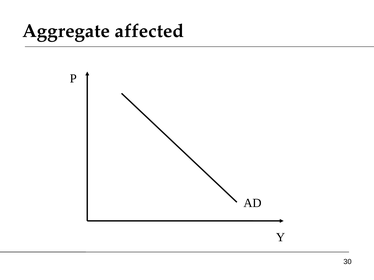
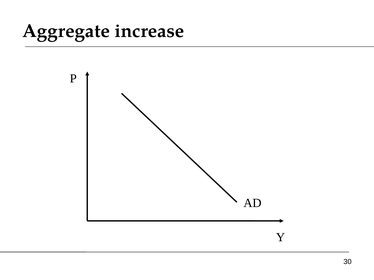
affected: affected -> increase (149, 31)
